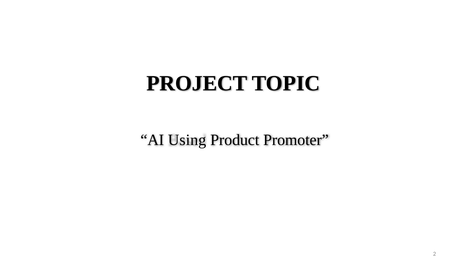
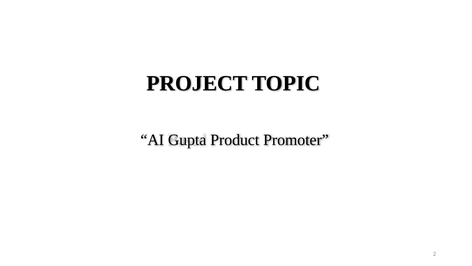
Using: Using -> Gupta (187, 140)
